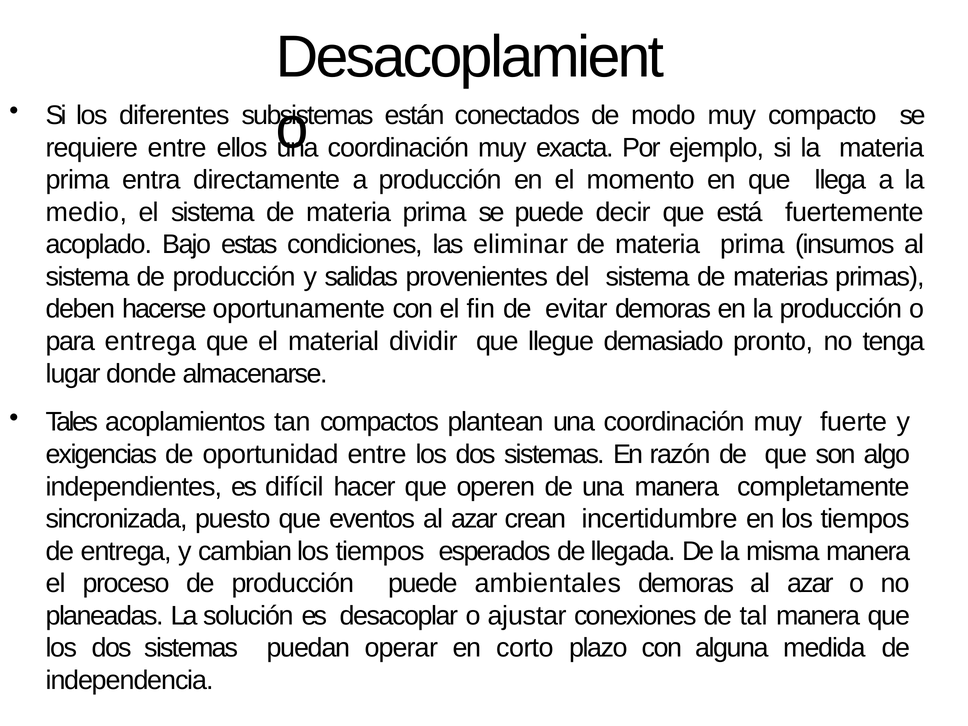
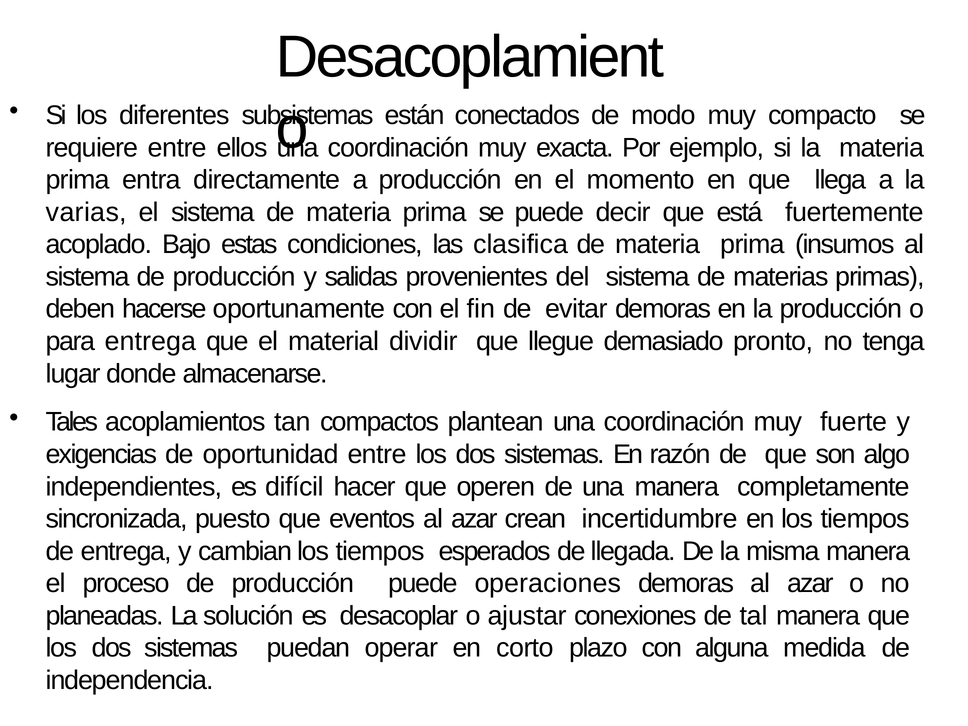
medio: medio -> varias (86, 212)
eliminar: eliminar -> clasifica (521, 245)
ambientales: ambientales -> operaciones (548, 583)
